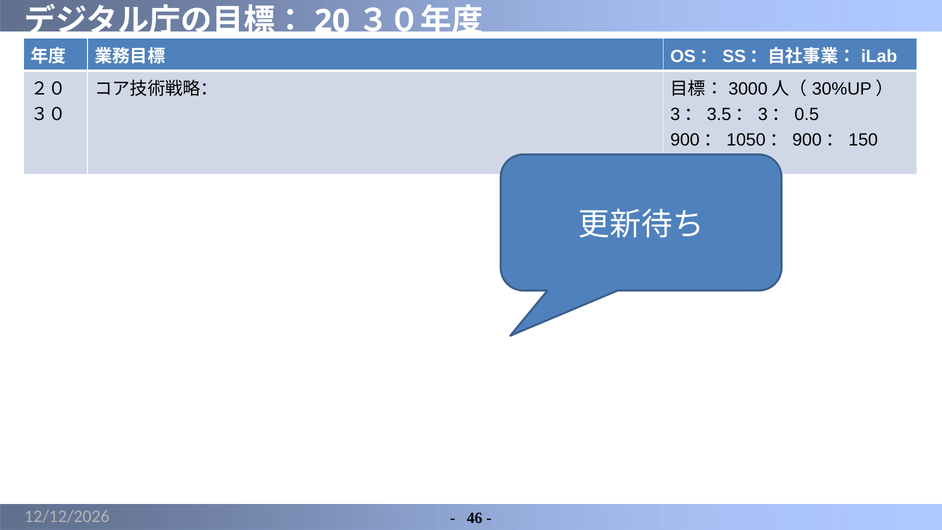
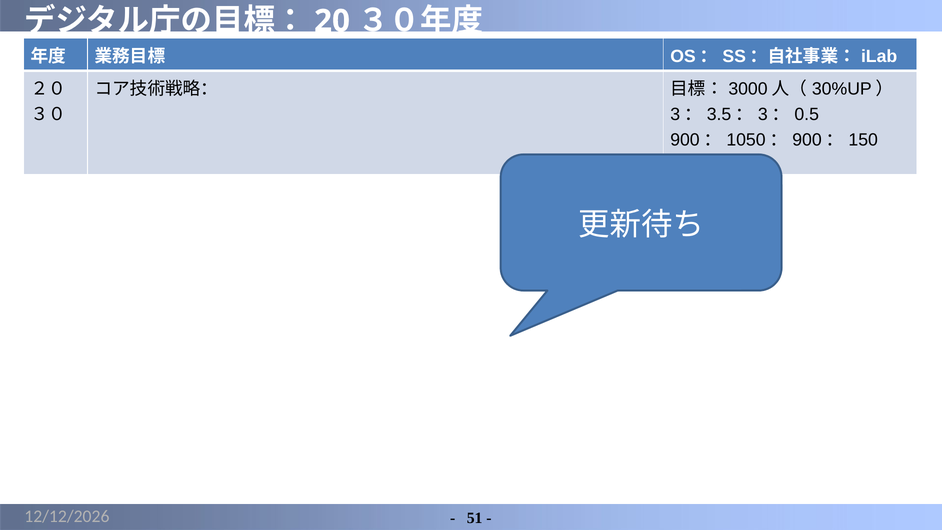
46: 46 -> 51 (475, 518)
